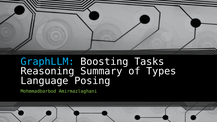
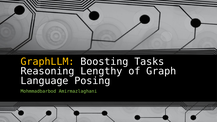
GraphLLM colour: light blue -> yellow (48, 62)
Summary: Summary -> Lengthy (101, 71)
Types: Types -> Graph (161, 71)
